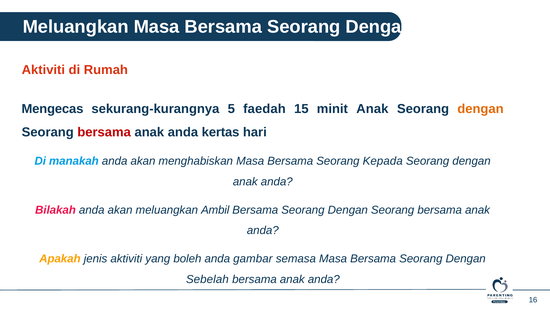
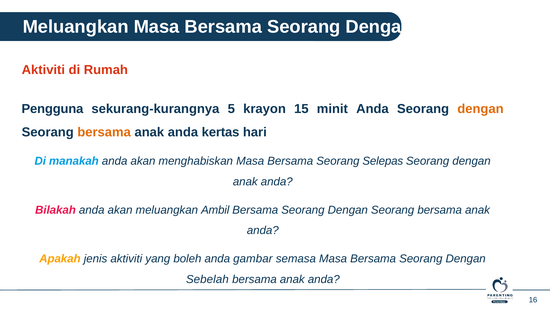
Mengecas: Mengecas -> Pengguna (52, 109)
faedah: faedah -> krayon (265, 109)
minit Anak: Anak -> Anda (372, 109)
bersama colour: red -> orange (104, 132)
Kepada: Kepada -> Selepas (383, 161)
